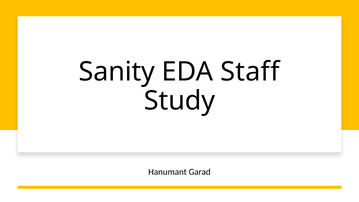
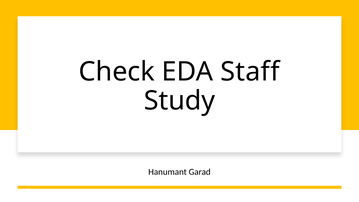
Sanity: Sanity -> Check (117, 72)
